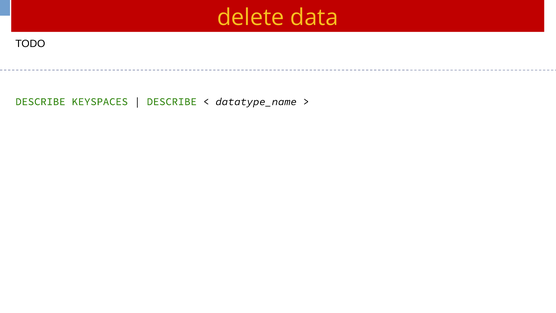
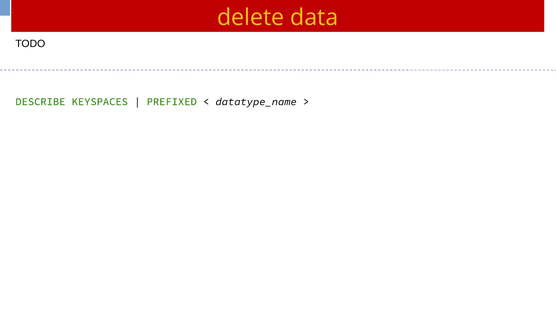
DESCRIBE: DESCRIBE -> PREFIXED (172, 102)
